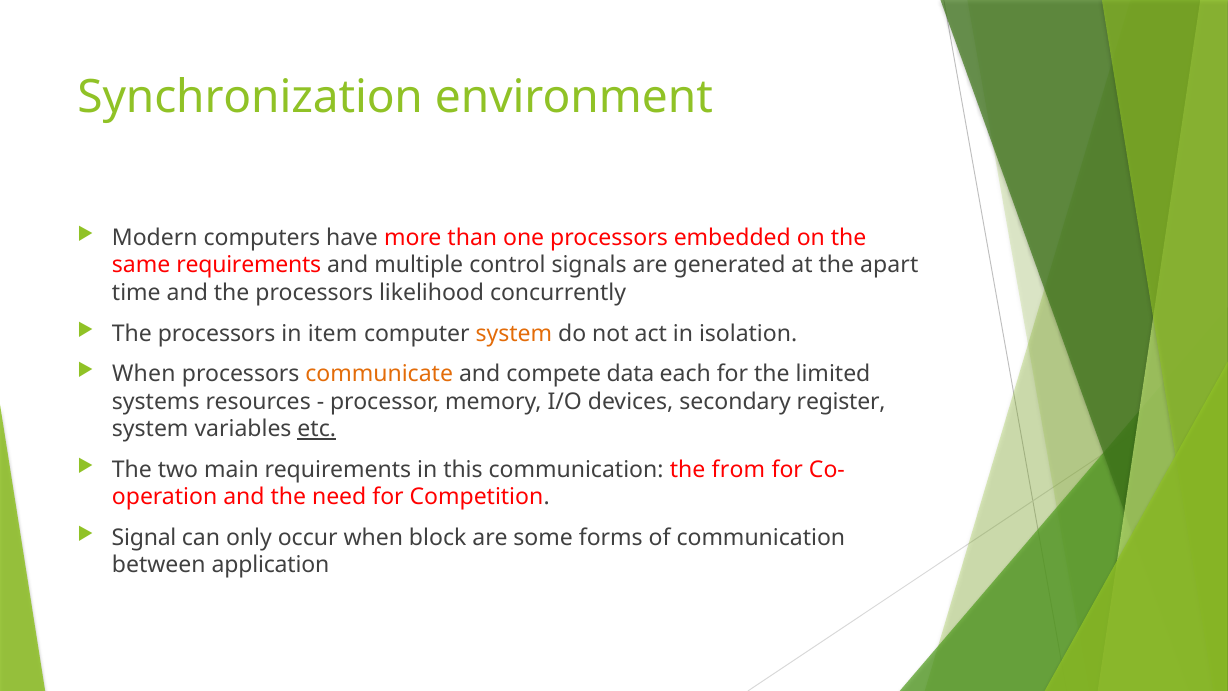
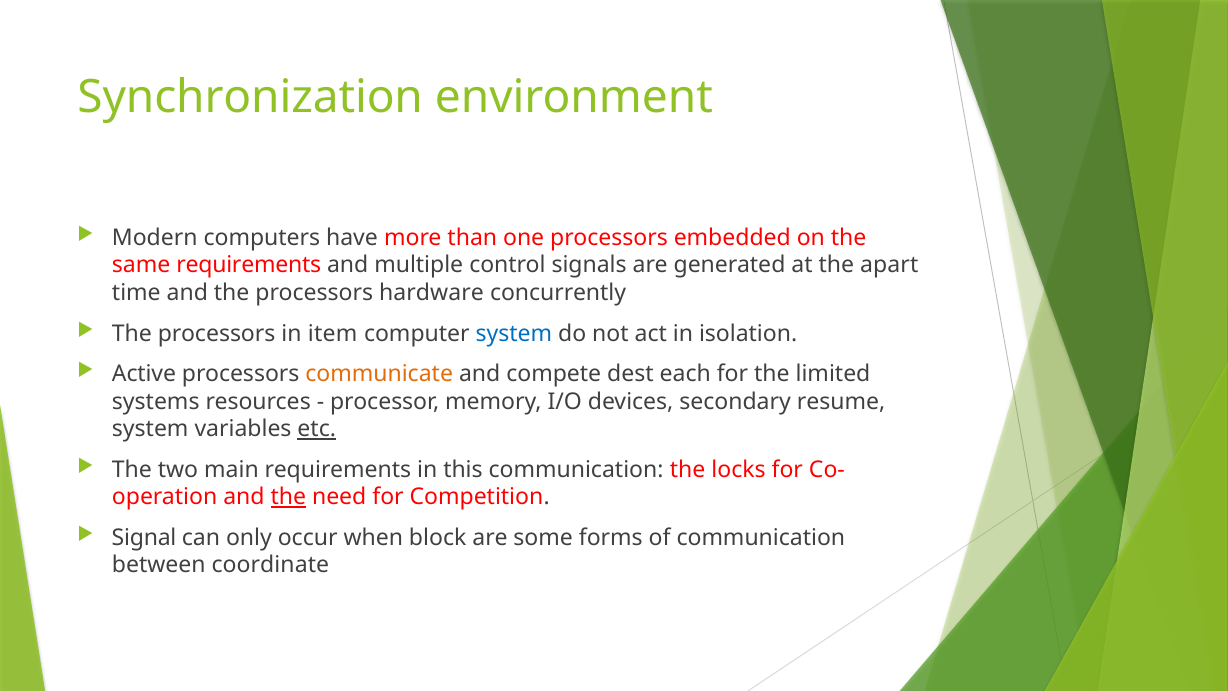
likelihood: likelihood -> hardware (431, 293)
system colour: orange -> blue (514, 333)
When: When -> Active (144, 374)
data: data -> dest (630, 374)
register: register -> resume (841, 401)
from: from -> locks (739, 469)
the underline: none -> present (288, 497)
application: application -> coordinate (270, 565)
